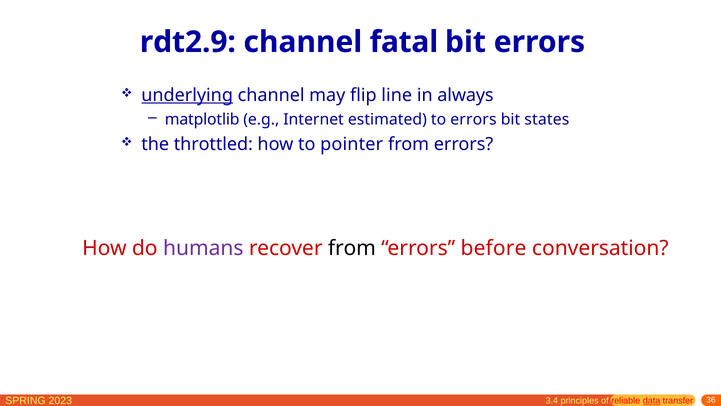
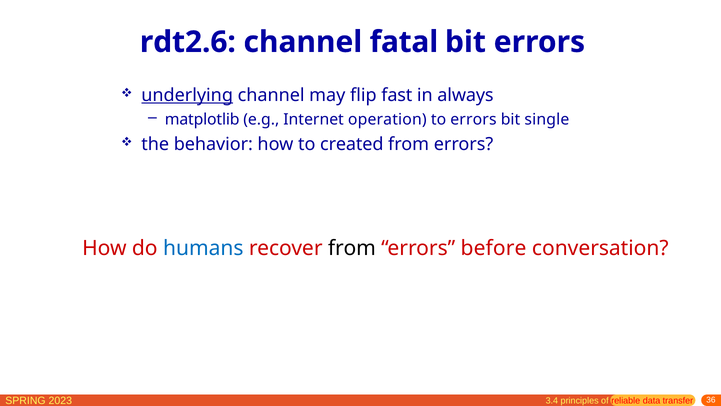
rdt2.9: rdt2.9 -> rdt2.6 (188, 42)
line: line -> fast (397, 95)
estimated: estimated -> operation (387, 119)
states: states -> single (547, 119)
throttled: throttled -> behavior (213, 144)
pointer: pointer -> created (352, 144)
humans colour: purple -> blue (203, 248)
data underline: present -> none (652, 400)
